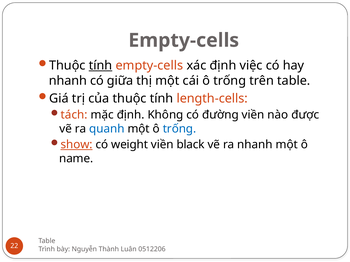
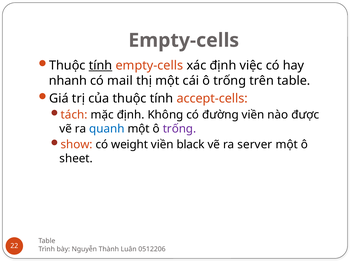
giữa: giữa -> mail (120, 81)
length-cells: length-cells -> accept-cells (212, 99)
trống colour: blue -> purple (180, 129)
show underline: present -> none (77, 145)
ra nhanh: nhanh -> server (255, 145)
name: name -> sheet (76, 159)
